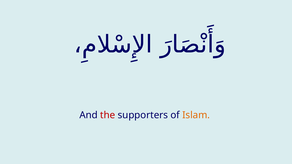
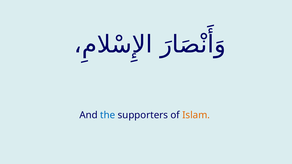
the colour: red -> blue (108, 115)
